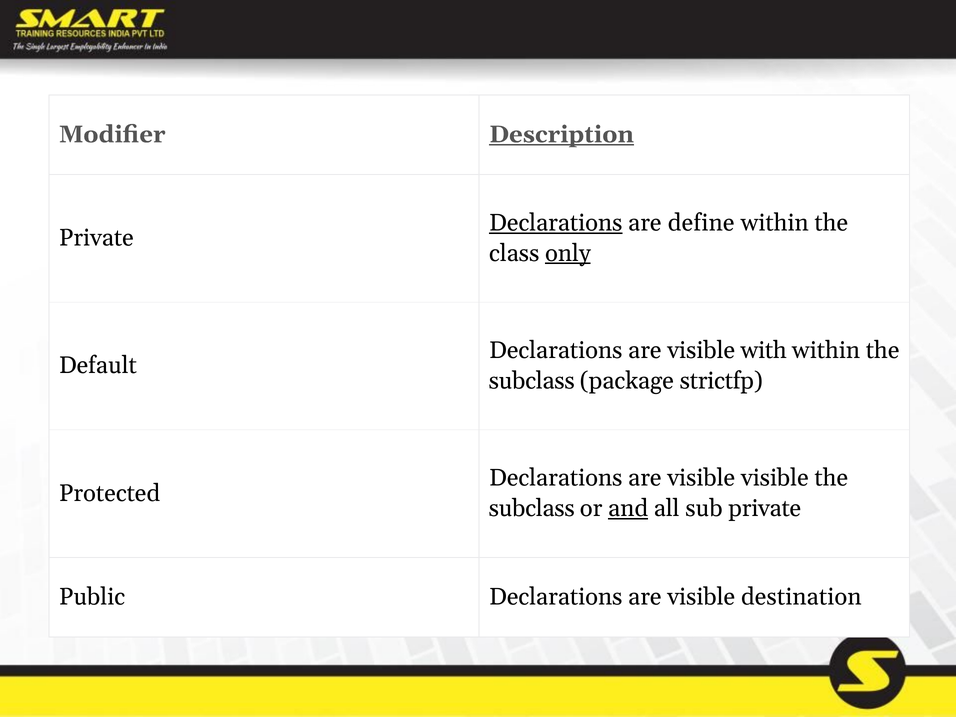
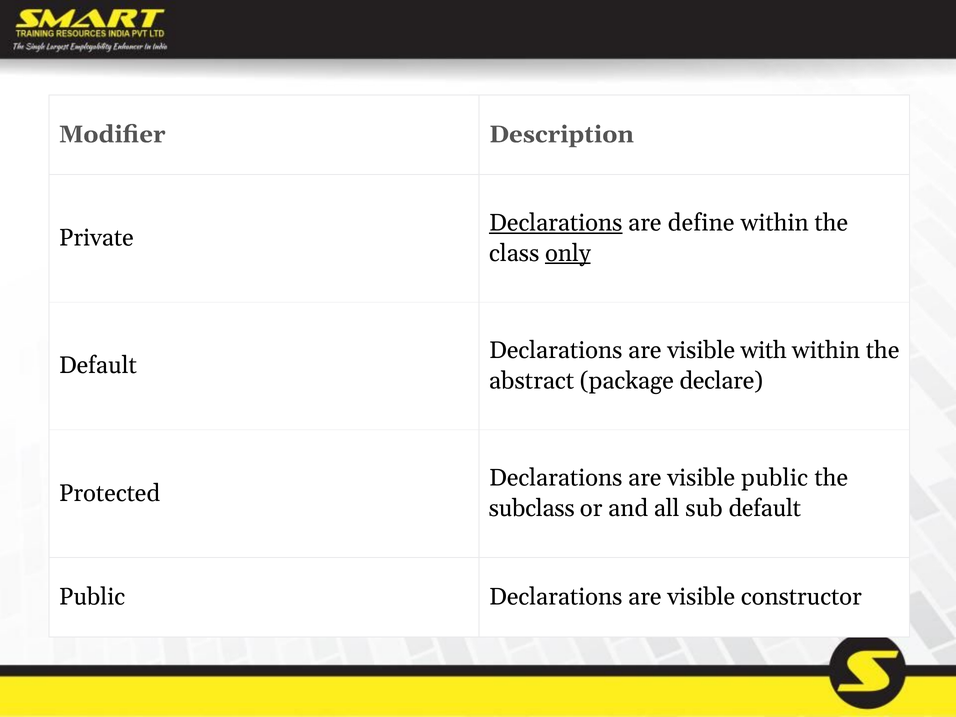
Description underline: present -> none (562, 134)
subclass: subclass -> abstract (532, 381)
strictfp: strictfp -> declare (721, 381)
visible visible: visible -> public (775, 478)
and underline: present -> none (628, 508)
sub private: private -> default (765, 508)
destination: destination -> constructor (801, 597)
